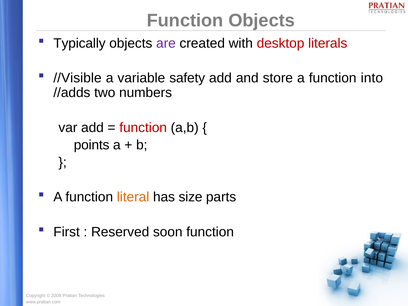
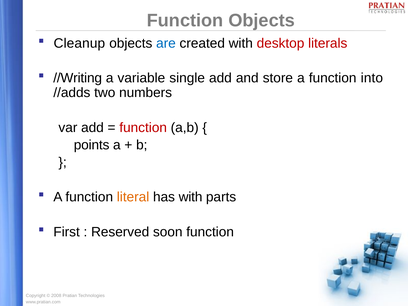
Typically: Typically -> Cleanup (79, 43)
are colour: purple -> blue (166, 43)
//Visible: //Visible -> //Writing (78, 78)
safety: safety -> single (187, 78)
has size: size -> with (191, 197)
